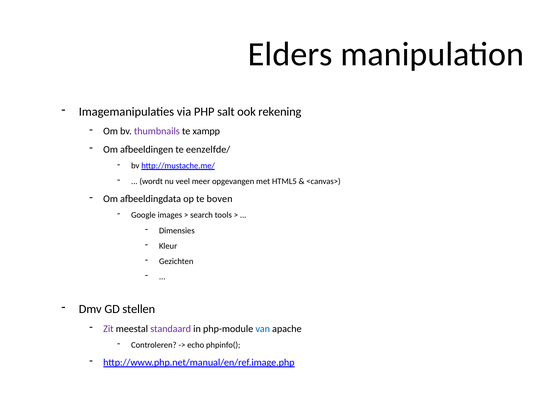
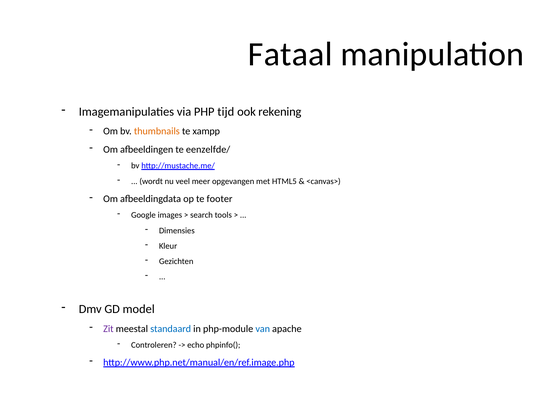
Elders: Elders -> Fataal (290, 54)
salt: salt -> tijd (226, 112)
thumbnails colour: purple -> orange (157, 131)
boven: boven -> footer (220, 199)
stellen: stellen -> model (139, 309)
standaard colour: purple -> blue (171, 328)
